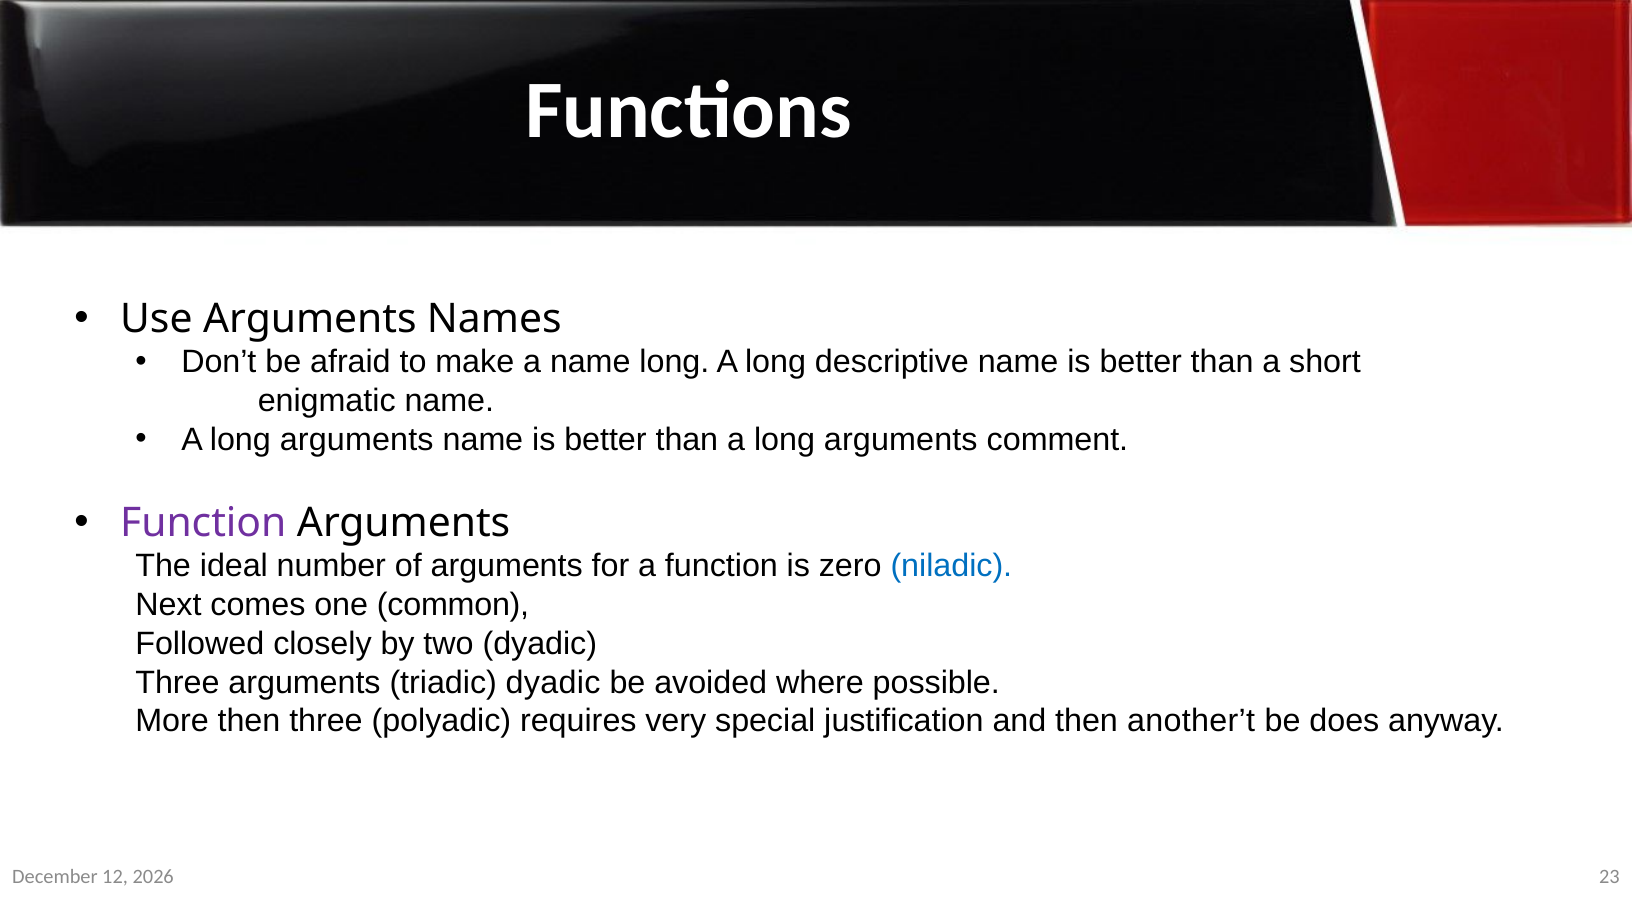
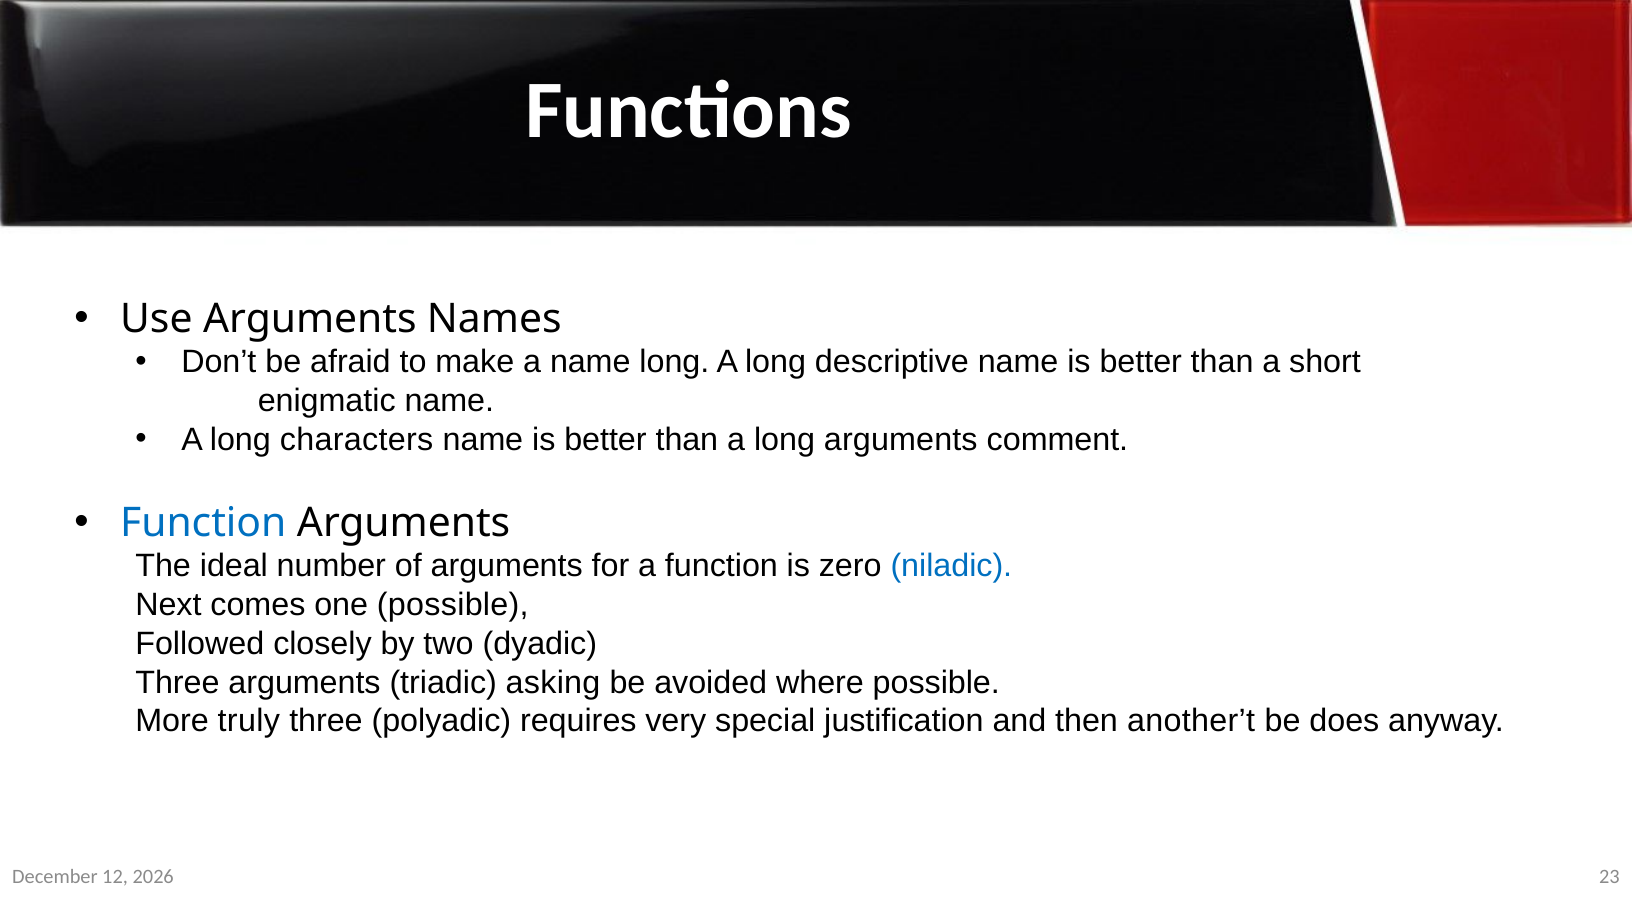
arguments: arguments -> characters (357, 440)
Function colour: purple -> blue (203, 523)
one common: common -> possible (453, 605)
triadic dyadic: dyadic -> asking (553, 682)
More then: then -> truly (249, 721)
